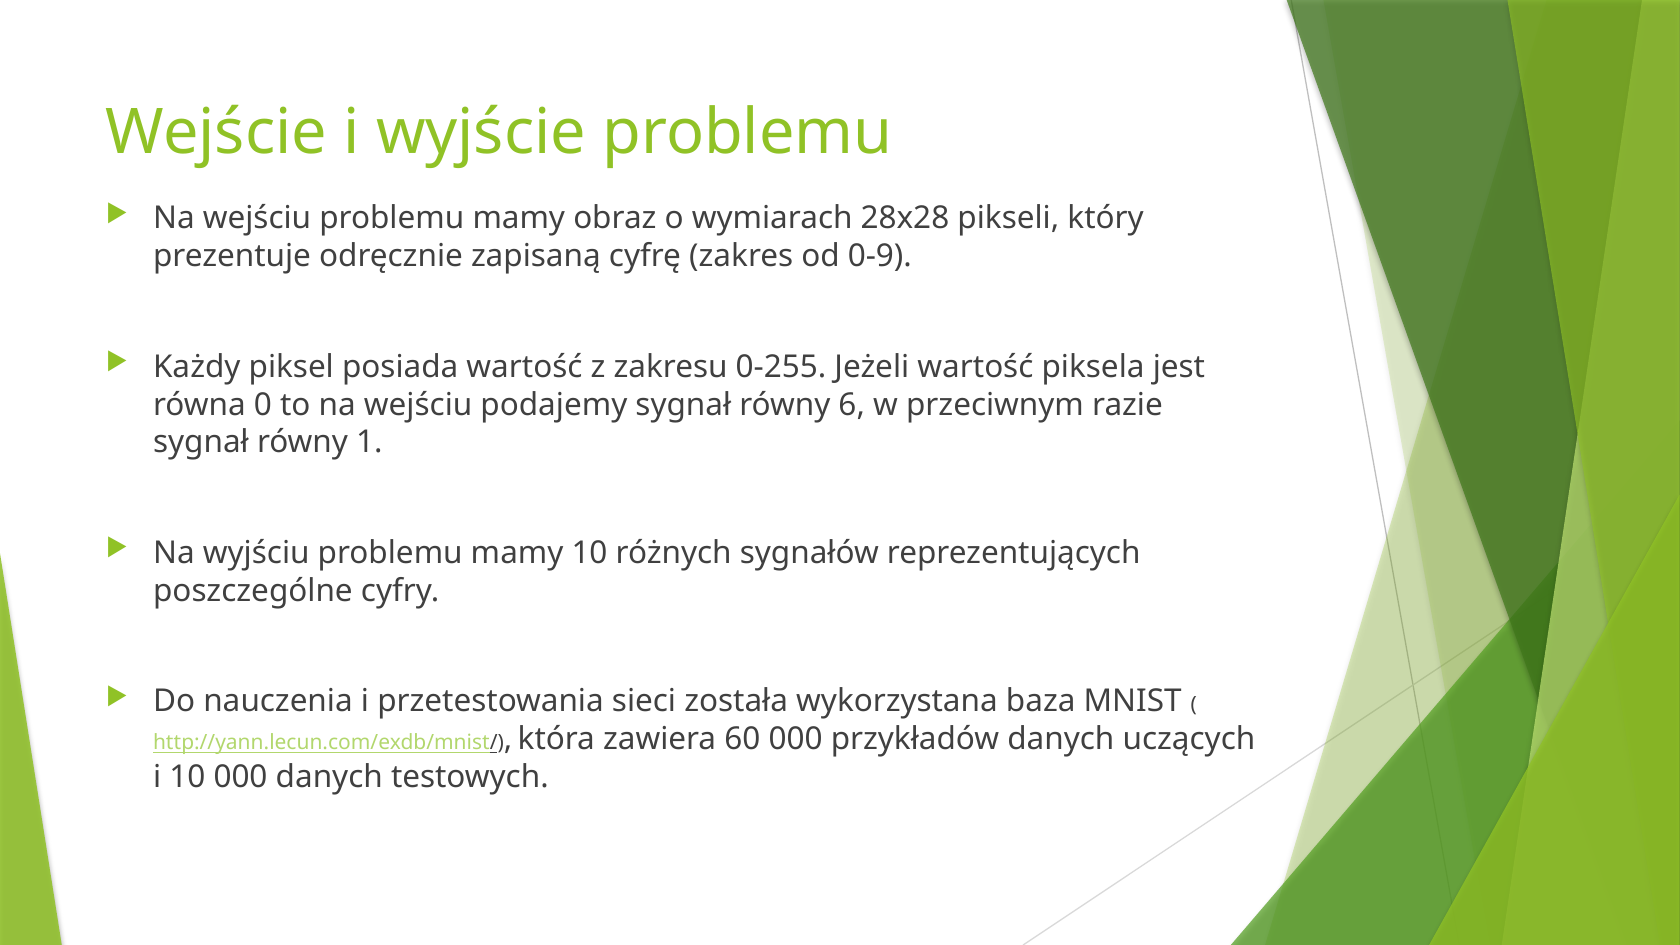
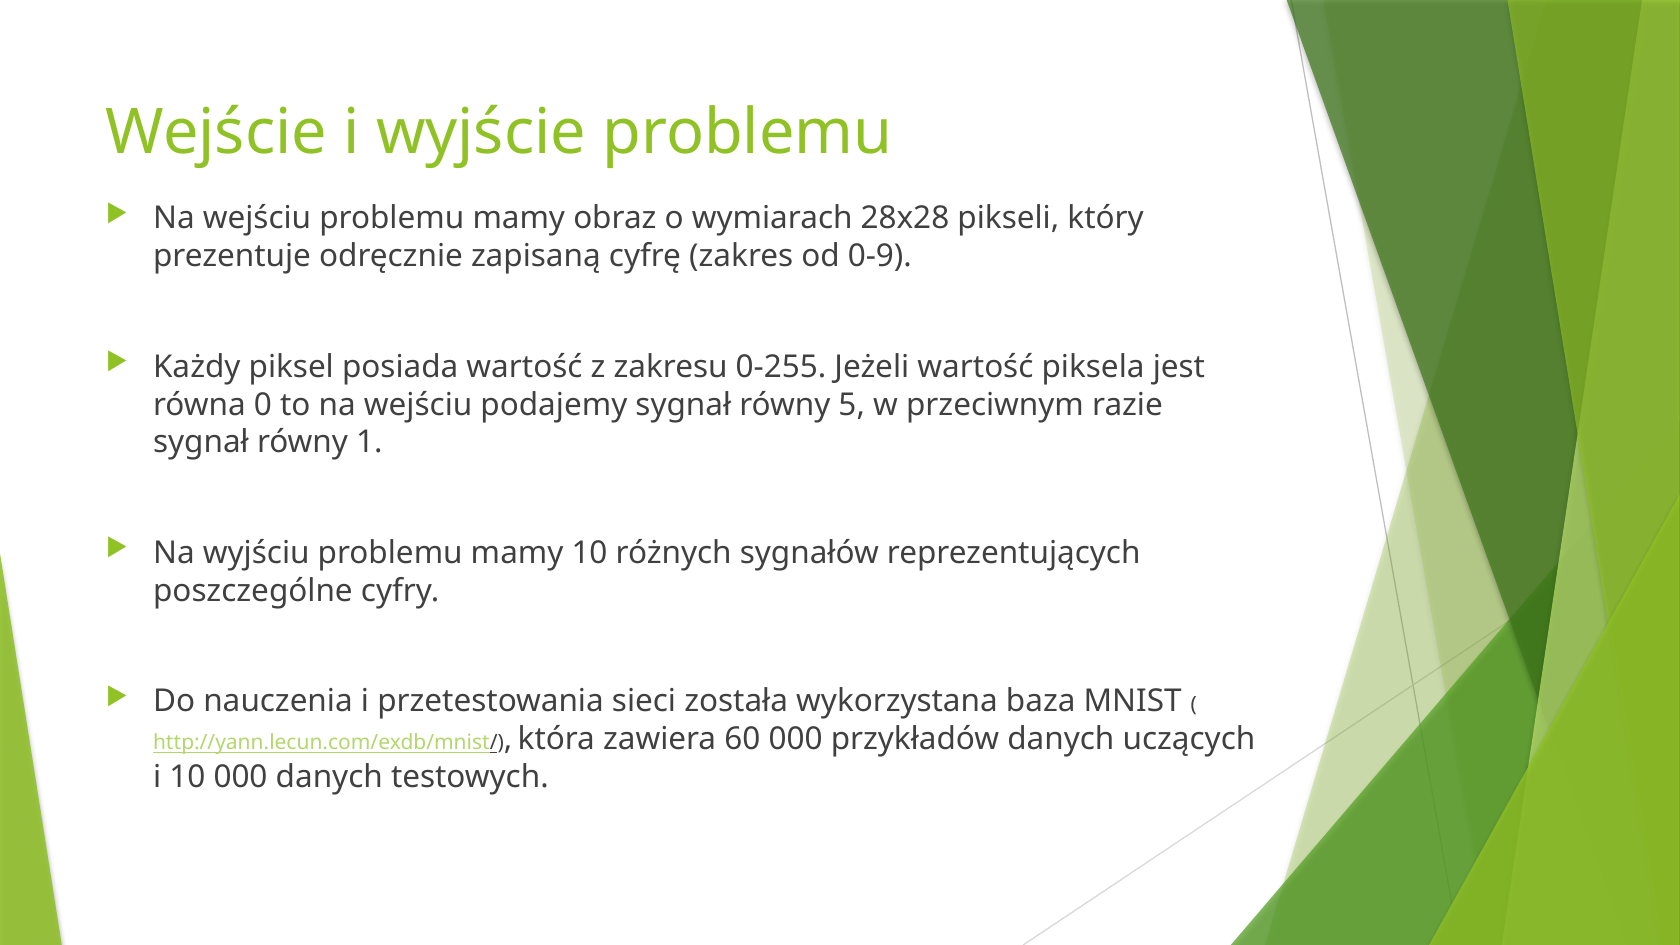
6: 6 -> 5 (852, 405)
